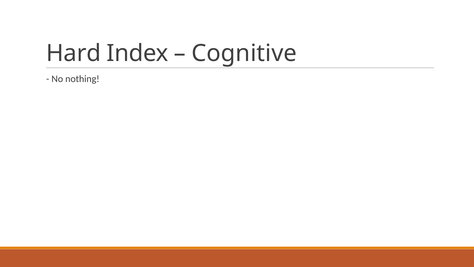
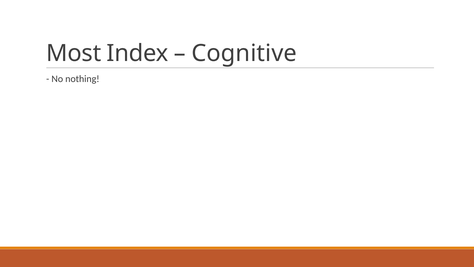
Hard: Hard -> Most (74, 53)
